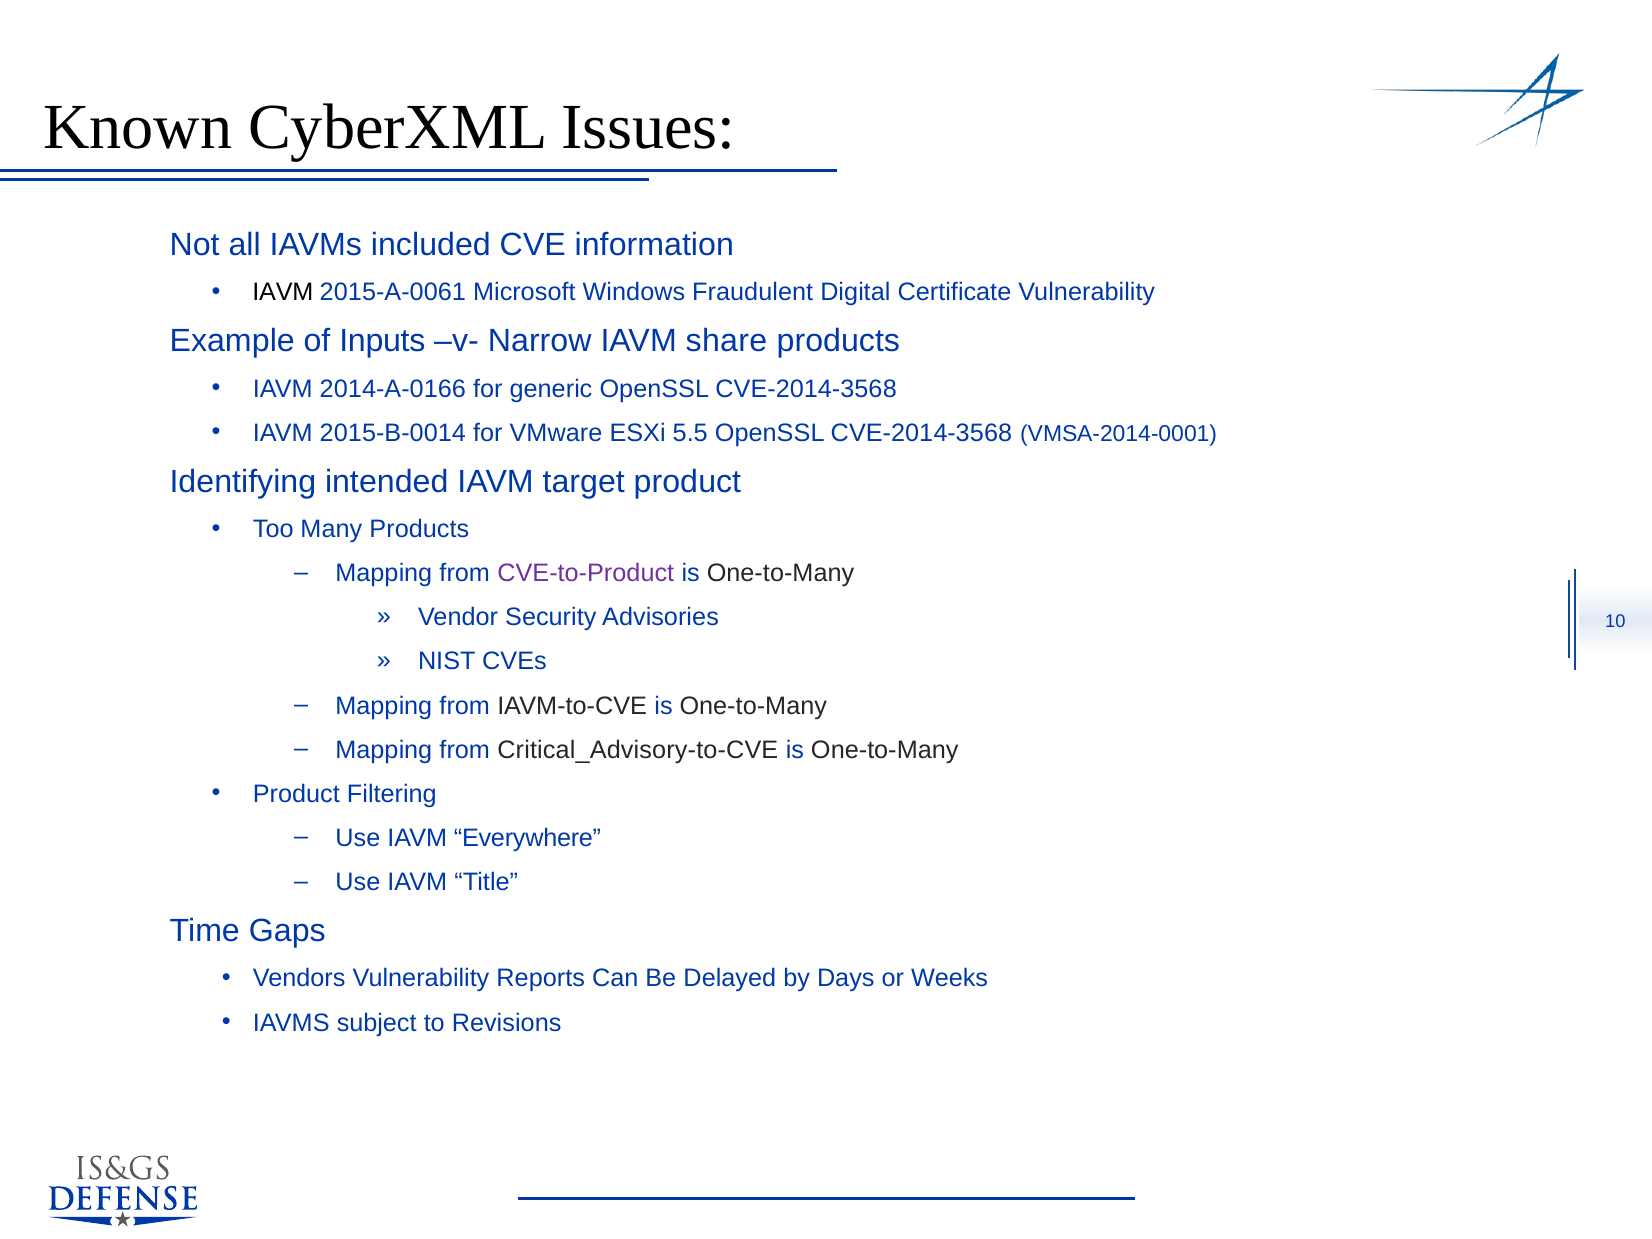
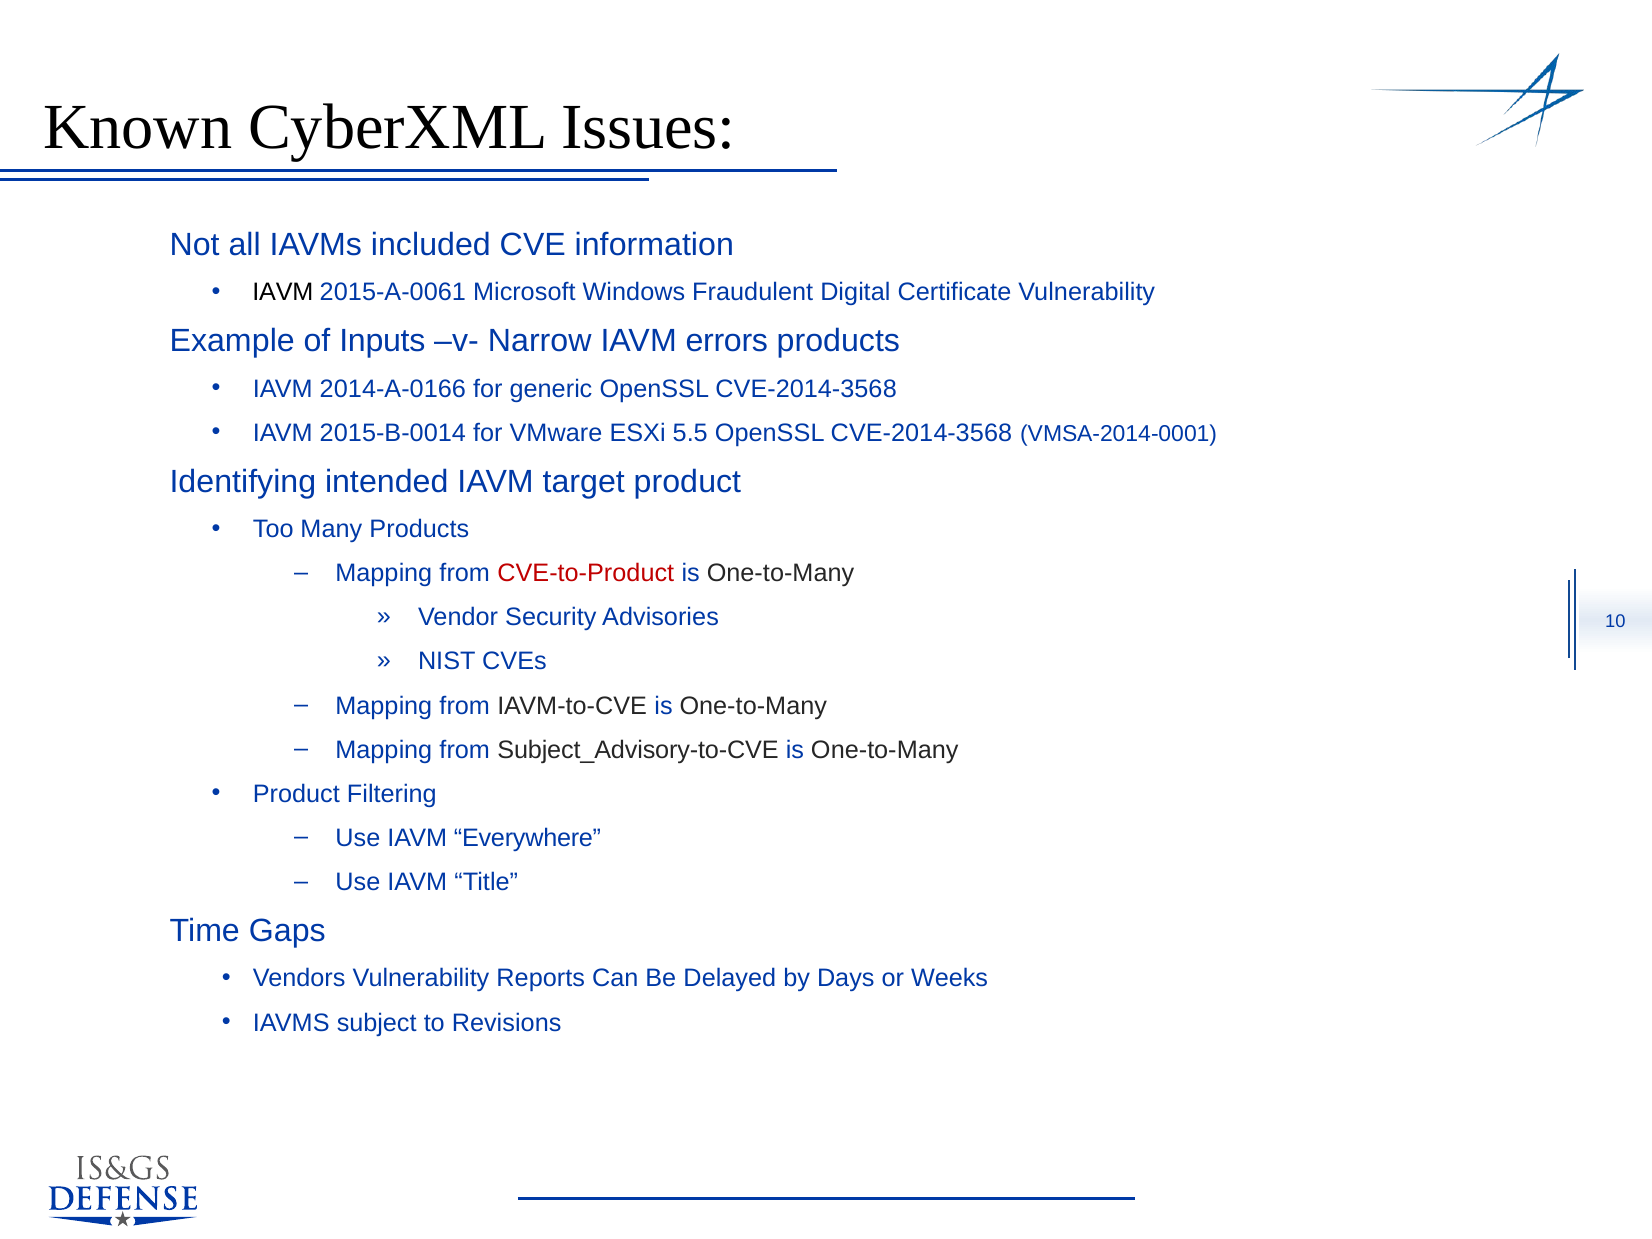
share: share -> errors (727, 341)
CVE-to-Product colour: purple -> red (586, 573)
Critical_Advisory-to-CVE: Critical_Advisory-to-CVE -> Subject_Advisory-to-CVE (638, 750)
